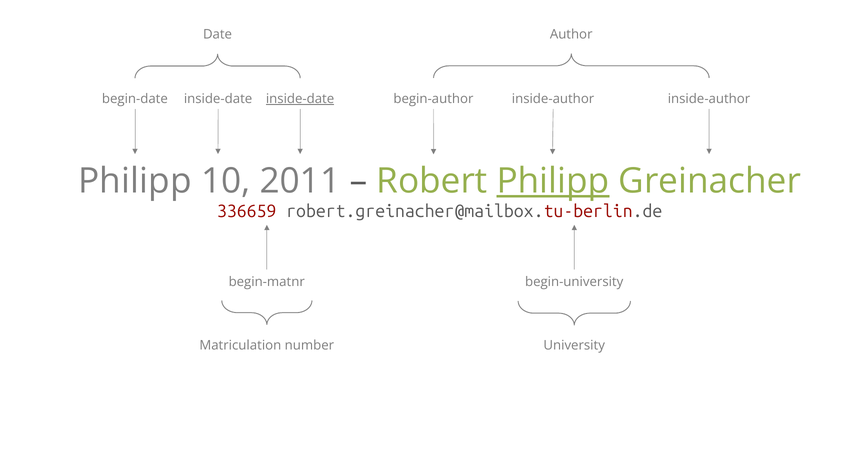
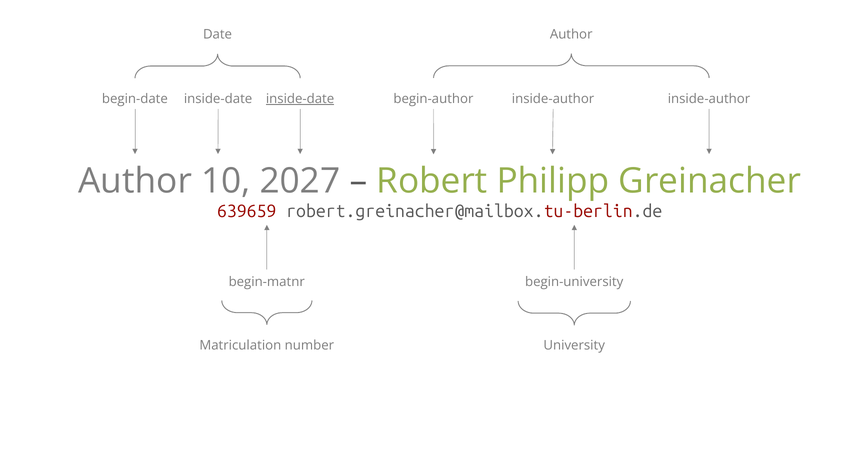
Philipp: Philipp -> Author (135, 181)
2011: 2011 -> 2027 (300, 181)
Philipp underline: present -> none (553, 181)
336659: 336659 -> 639659 (247, 212)
